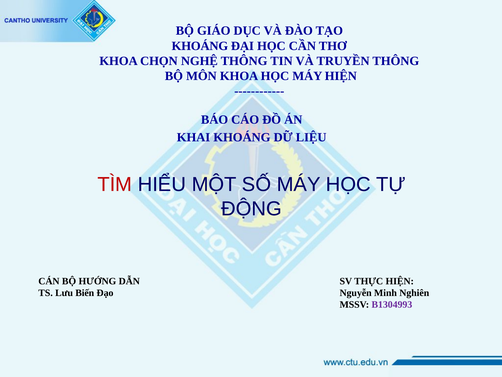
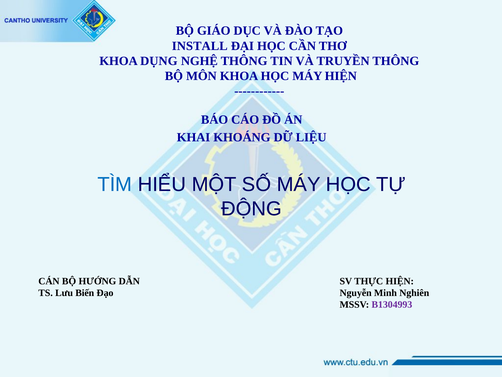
KHOÁNG: KHOÁNG -> INSTALL (200, 46)
CHỌN: CHỌN -> DỤNG (159, 61)
TÌM colour: red -> blue (115, 184)
